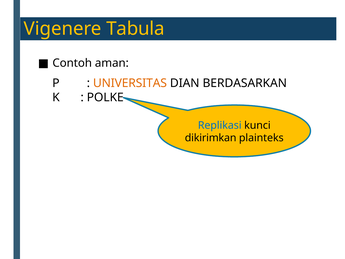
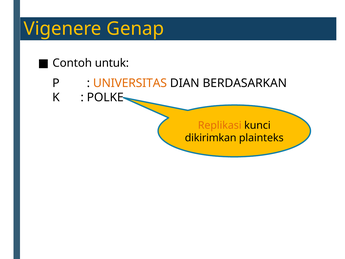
Tabula: Tabula -> Genap (135, 29)
aman: aman -> untuk (112, 63)
Replikasi colour: blue -> orange (220, 125)
